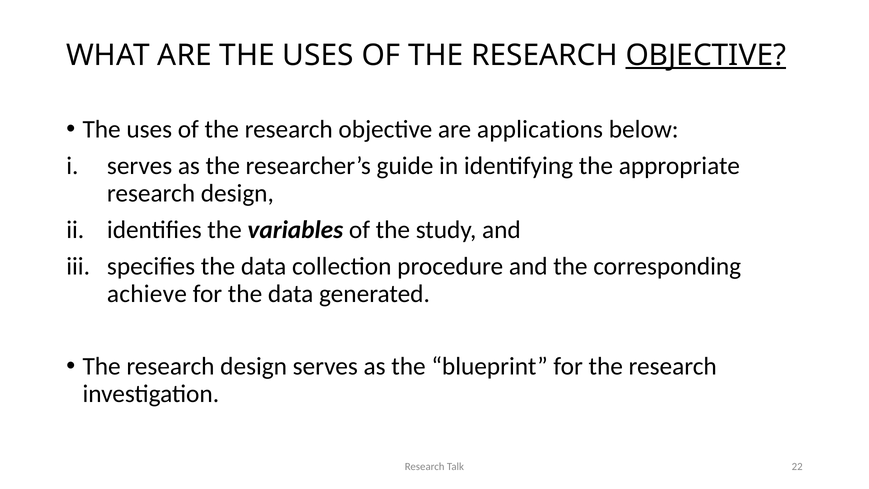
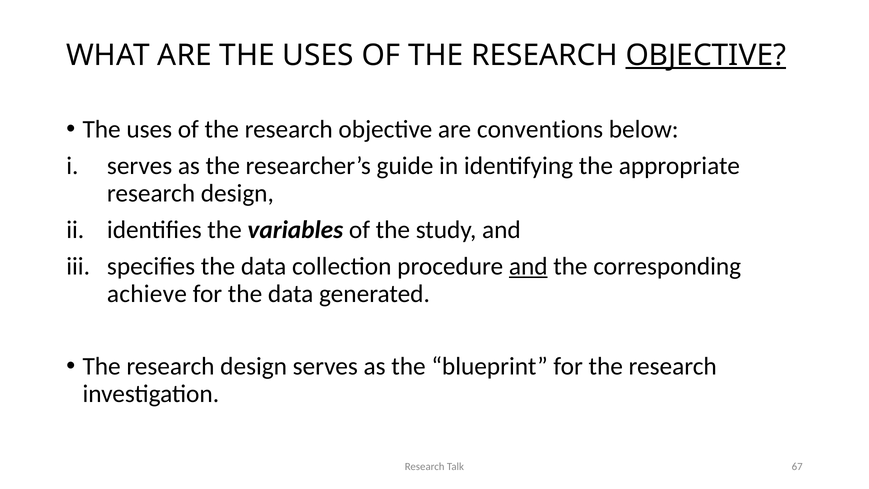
applications: applications -> conventions (540, 129)
and underline: none -> present (528, 266)
22: 22 -> 67 (797, 467)
